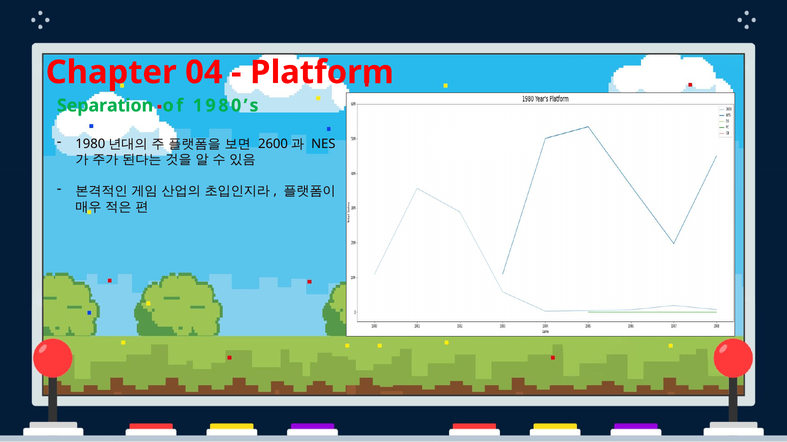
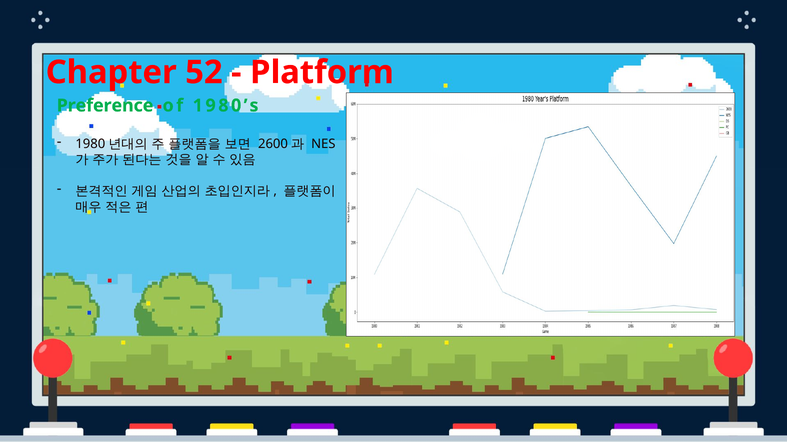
04: 04 -> 52 (204, 72)
Separation: Separation -> Preference (105, 106)
